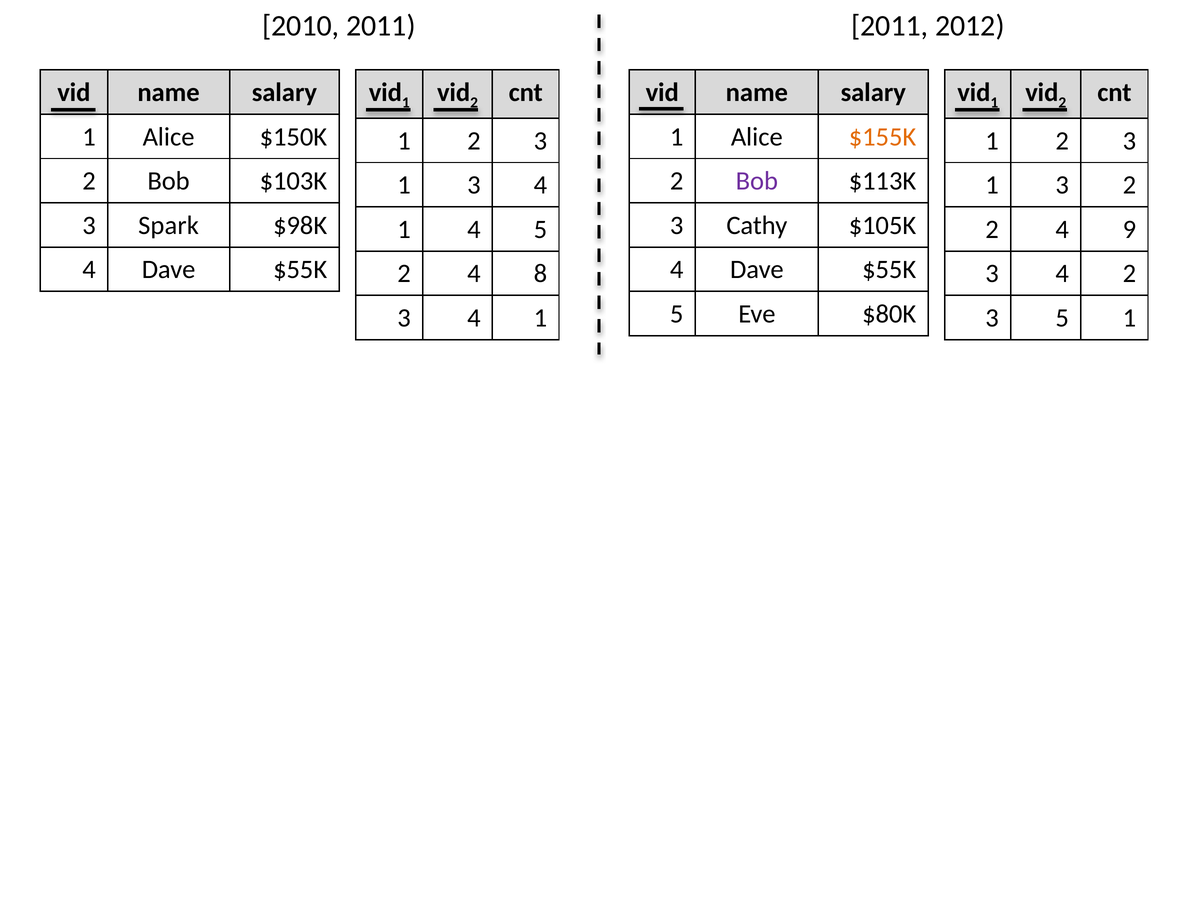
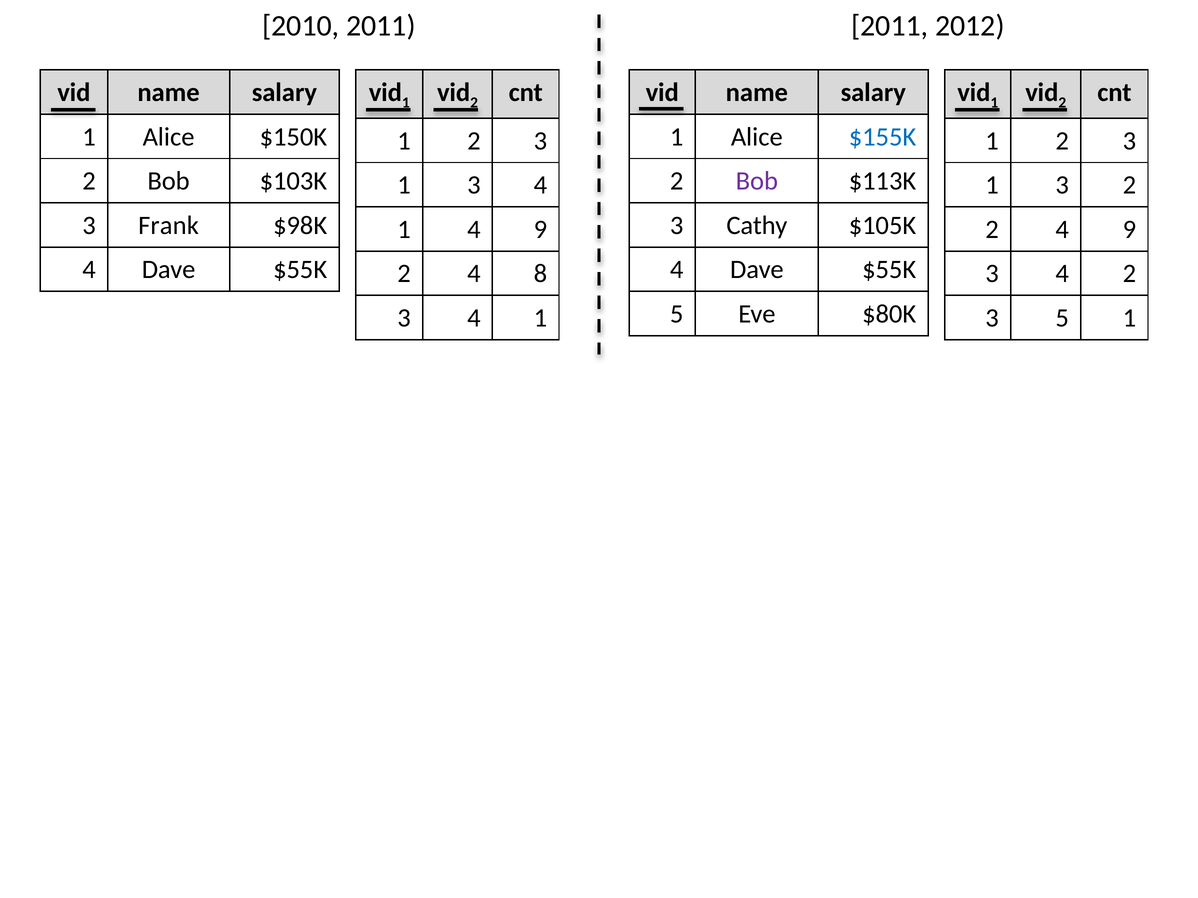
$155K colour: orange -> blue (883, 137)
Spark: Spark -> Frank (169, 225)
1 4 5: 5 -> 9 (540, 230)
